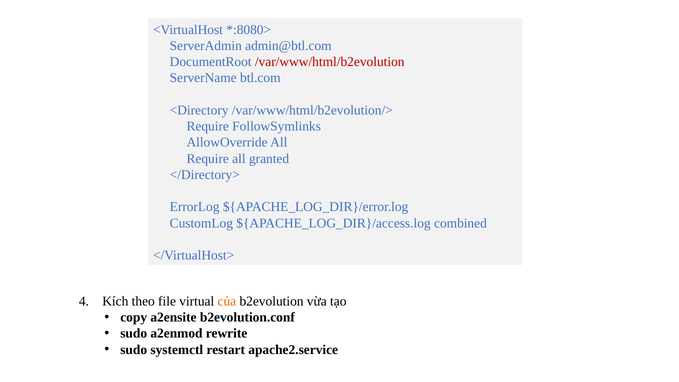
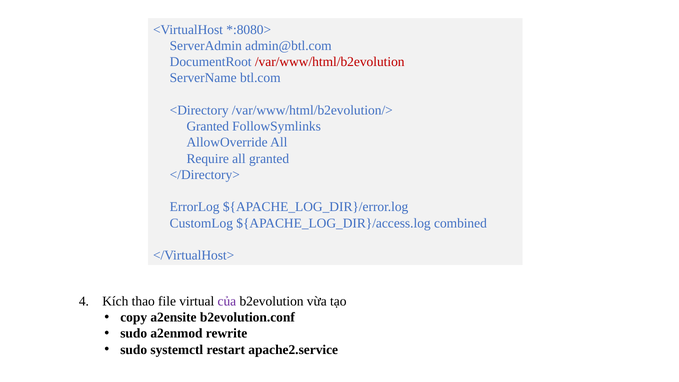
Require: Require -> Granted (208, 126)
theo: theo -> thao (143, 301)
của colour: orange -> purple (227, 301)
